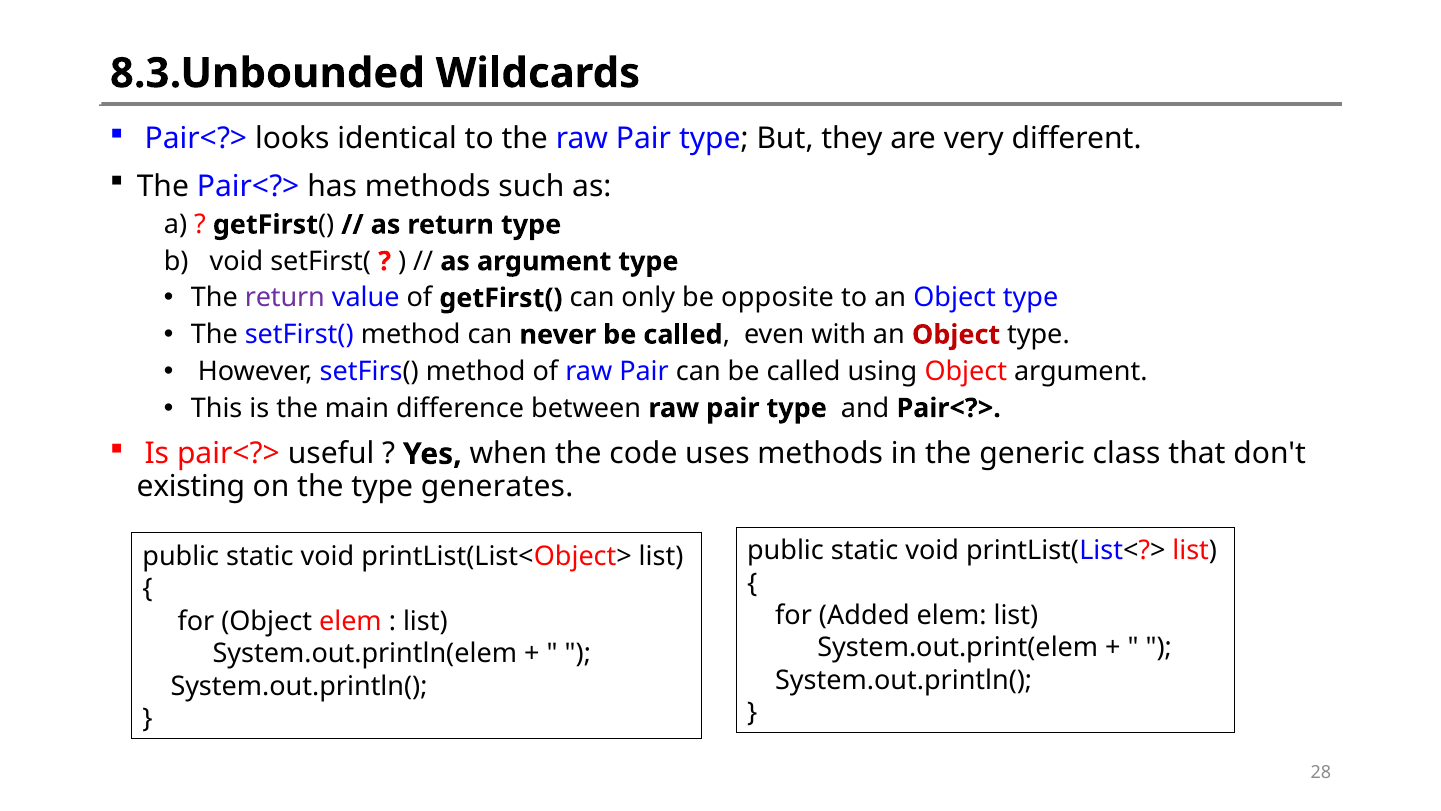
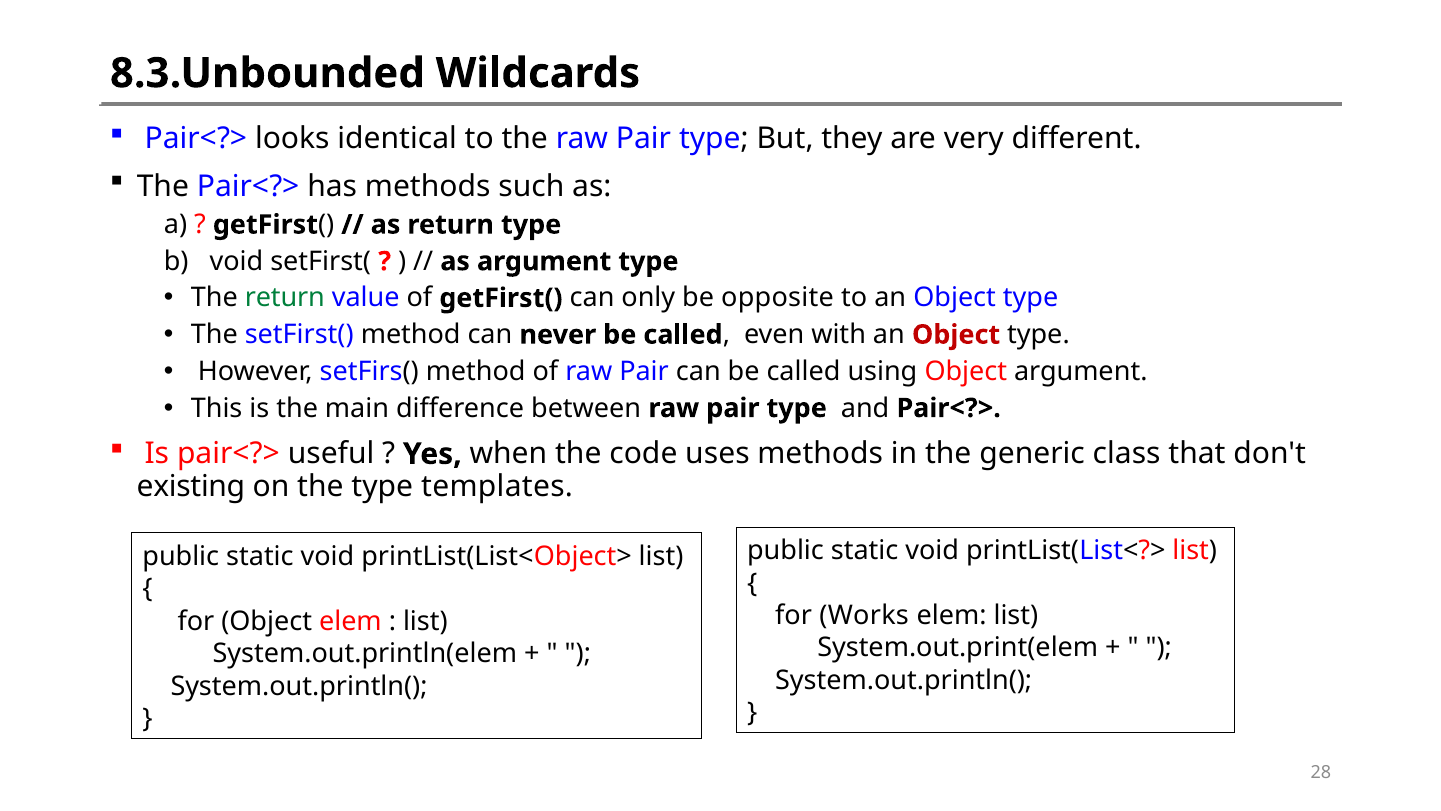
return colour: purple -> green (285, 298)
generates: generates -> templates (497, 486)
Added: Added -> Works (864, 615)
